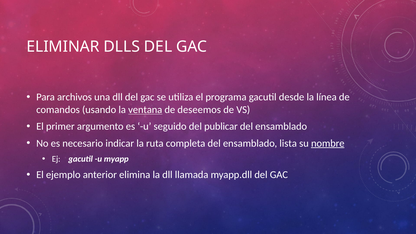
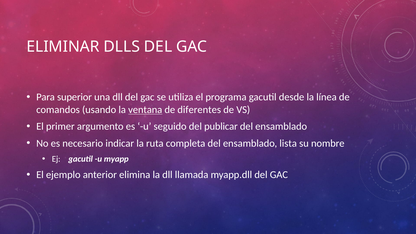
archivos: archivos -> superior (75, 97)
deseemos: deseemos -> diferentes (199, 110)
nombre underline: present -> none (328, 143)
